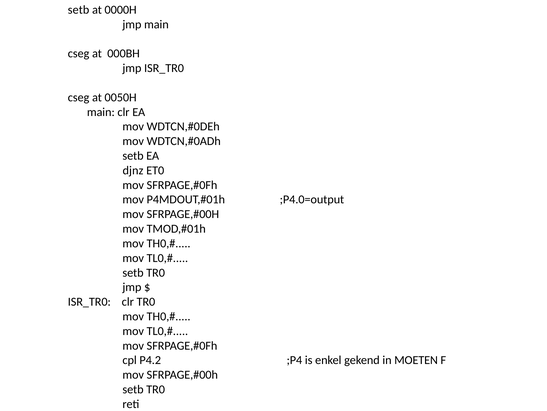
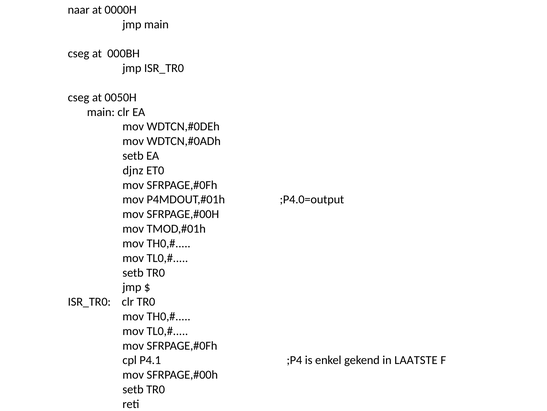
setb: setb -> naar (79, 10)
P4.2: P4.2 -> P4.1 (150, 360)
MOETEN: MOETEN -> LAATSTE (416, 360)
